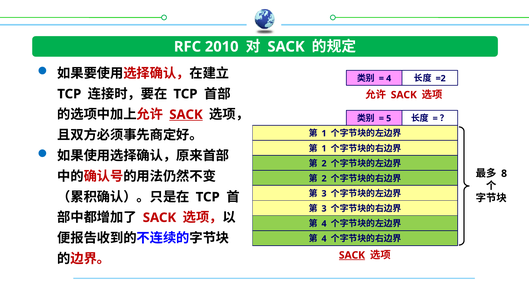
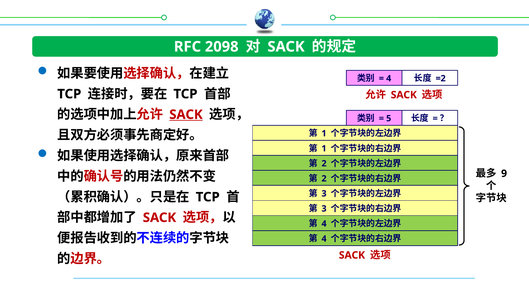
2010: 2010 -> 2098 (222, 47)
8: 8 -> 9 (504, 173)
SACK underline: present -> none (352, 255)
